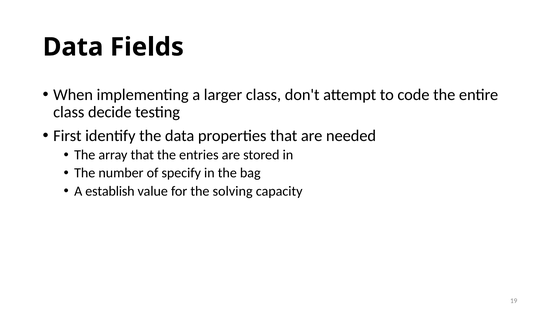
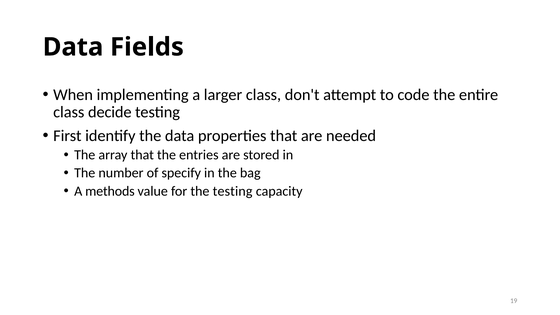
establish: establish -> methods (110, 191)
the solving: solving -> testing (233, 191)
